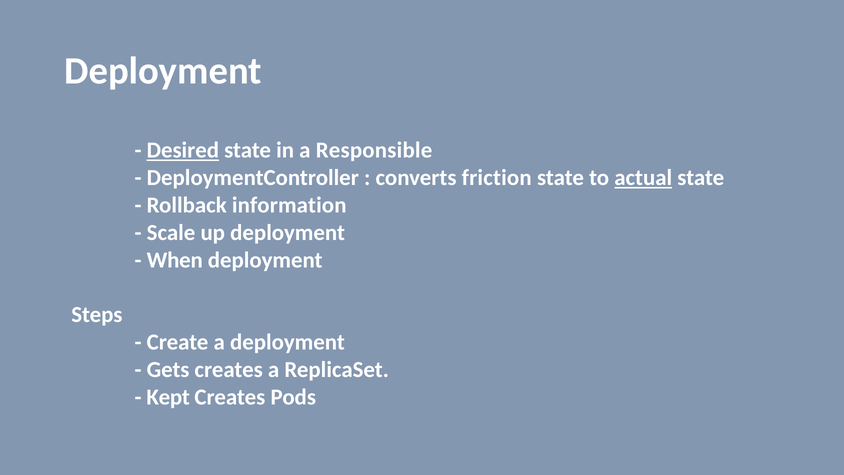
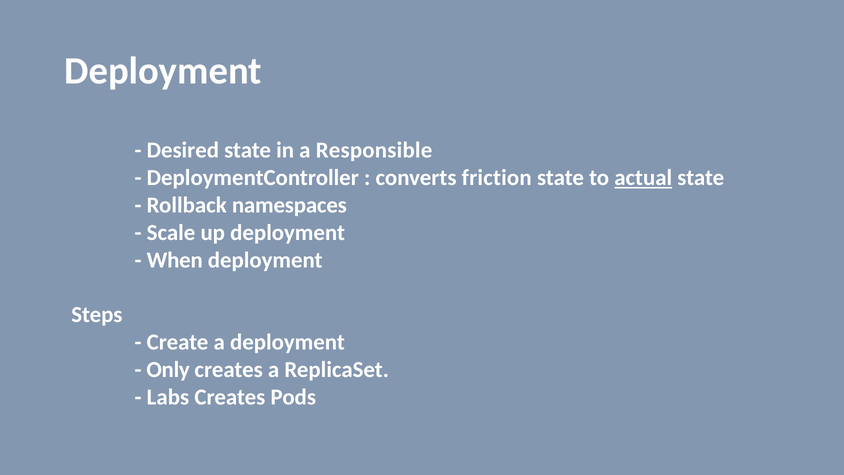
Desired underline: present -> none (183, 150)
information: information -> namespaces (289, 205)
Gets: Gets -> Only (168, 370)
Kept: Kept -> Labs (168, 397)
